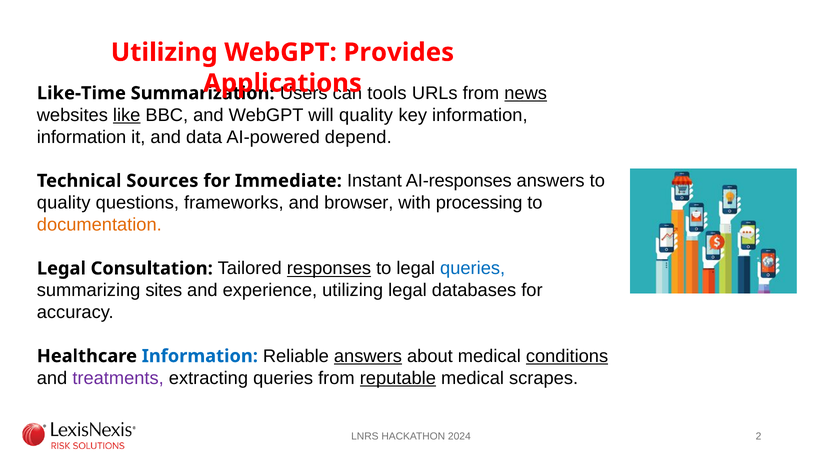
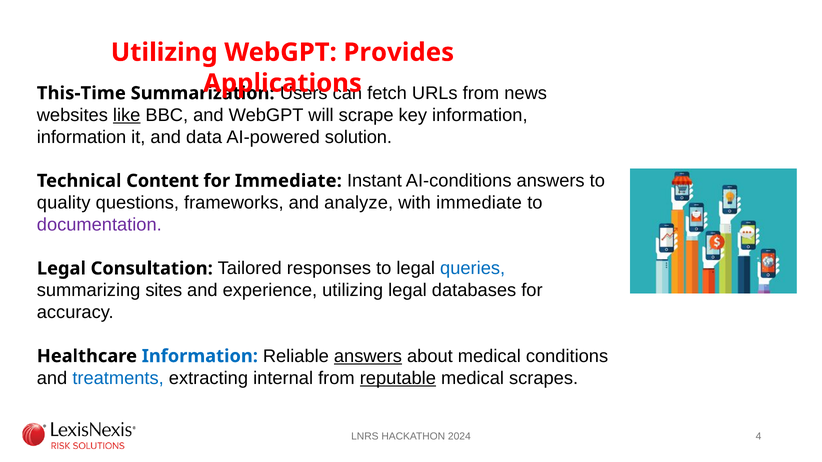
Like-Time: Like-Time -> This-Time (81, 93)
tools: tools -> fetch (387, 93)
news underline: present -> none (526, 93)
will quality: quality -> scrape (366, 115)
depend: depend -> solution (358, 137)
Sources: Sources -> Content (163, 181)
AI-responses: AI-responses -> AI-conditions (459, 181)
browser: browser -> analyze (359, 203)
with processing: processing -> immediate (479, 203)
documentation colour: orange -> purple (99, 225)
responses underline: present -> none (329, 269)
conditions underline: present -> none (567, 356)
treatments colour: purple -> blue (118, 378)
extracting queries: queries -> internal (283, 378)
2: 2 -> 4 (759, 437)
